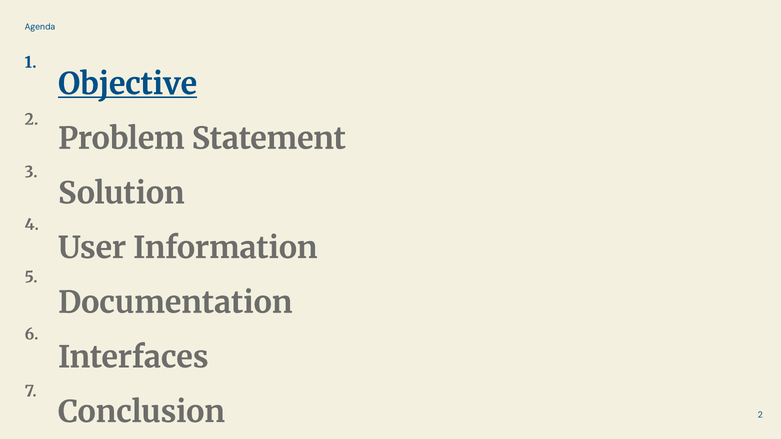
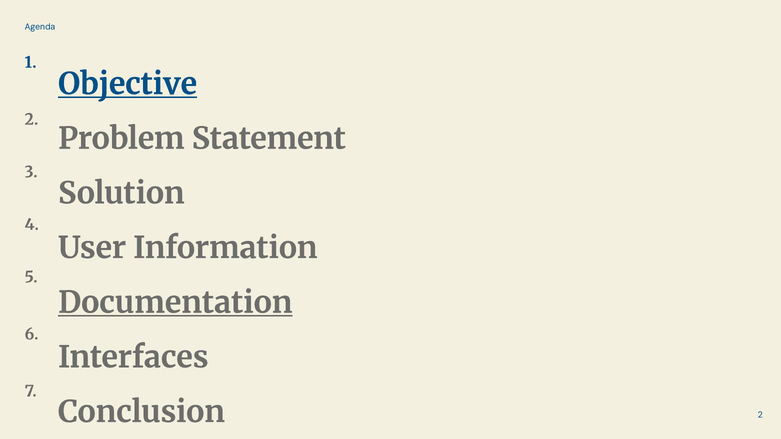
Documentation underline: none -> present (175, 303)
